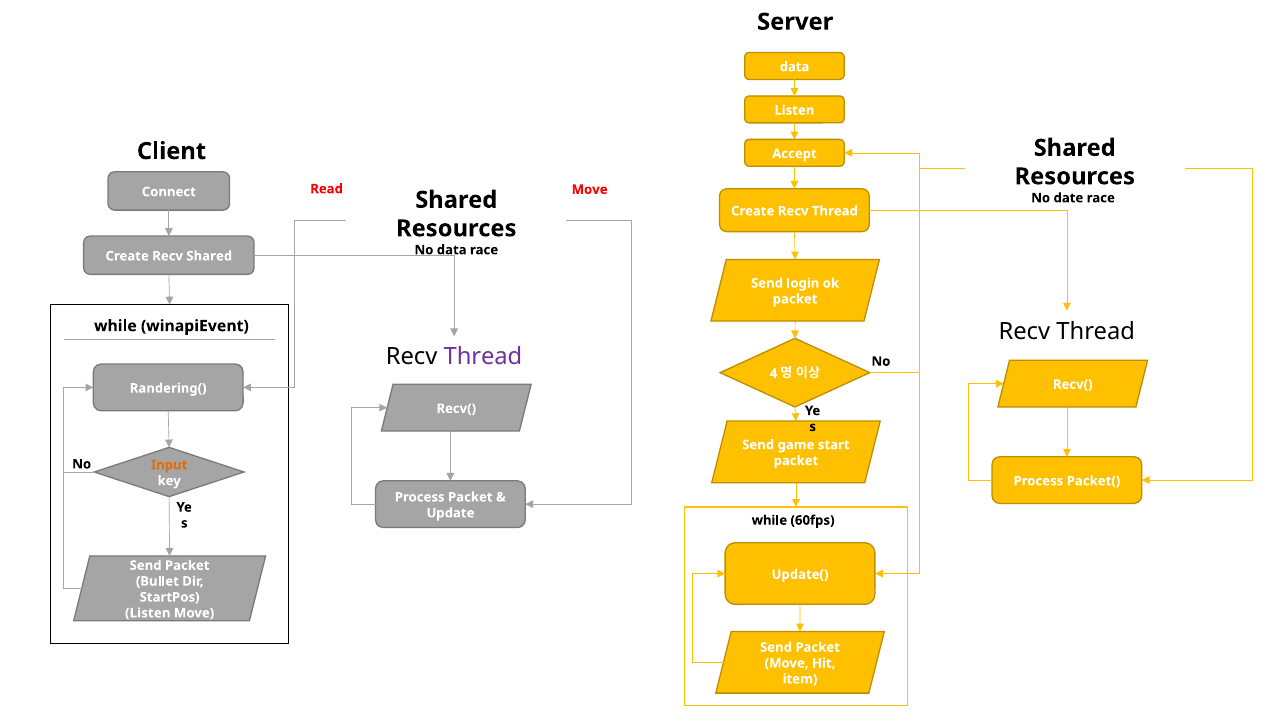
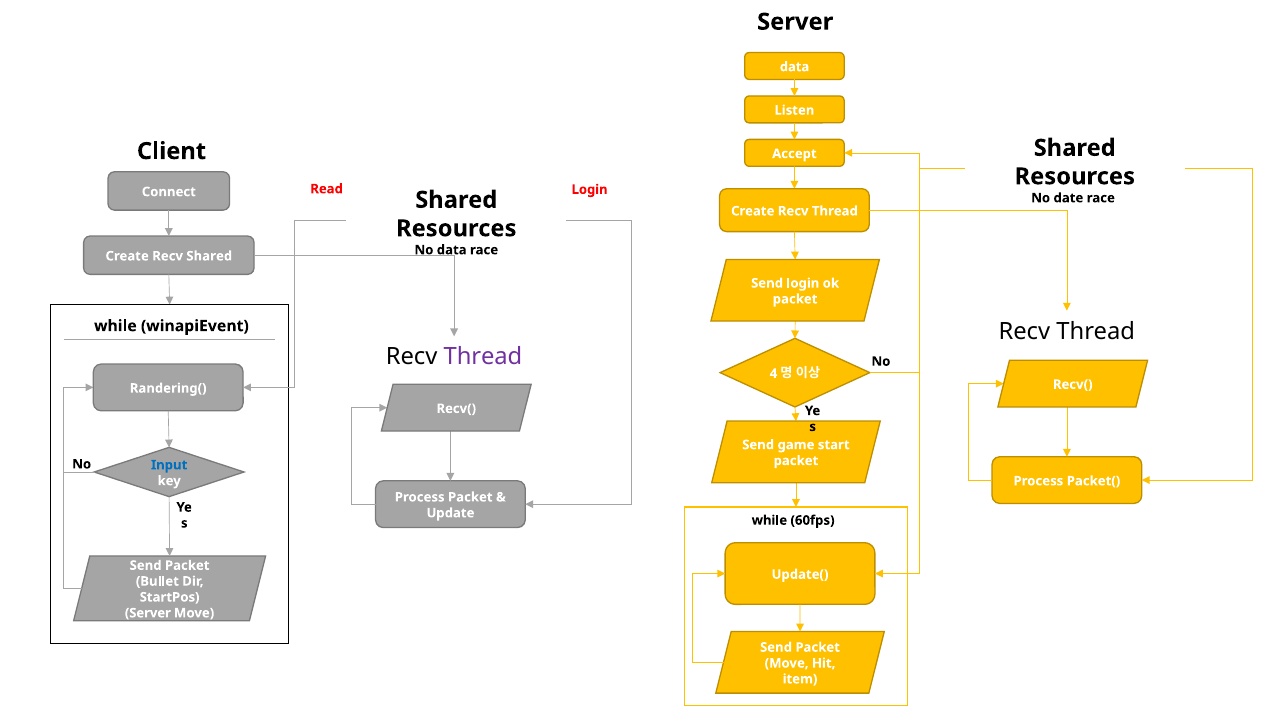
Read Move: Move -> Login (590, 190)
Input colour: orange -> blue (169, 465)
Listen: Listen -> Server (148, 613)
